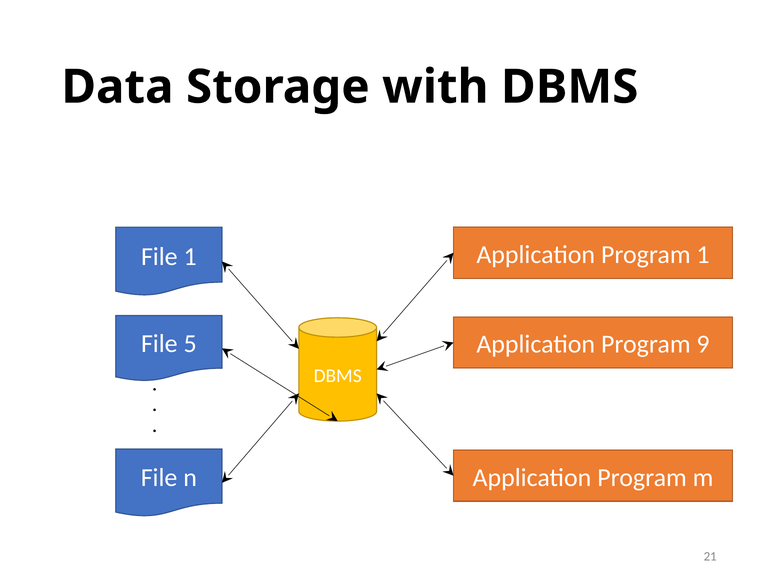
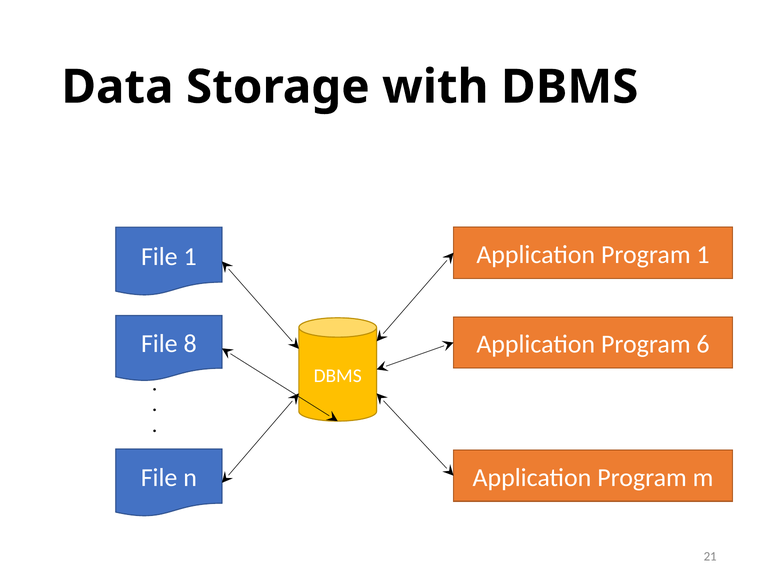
5: 5 -> 8 (190, 344)
9: 9 -> 6 (703, 345)
